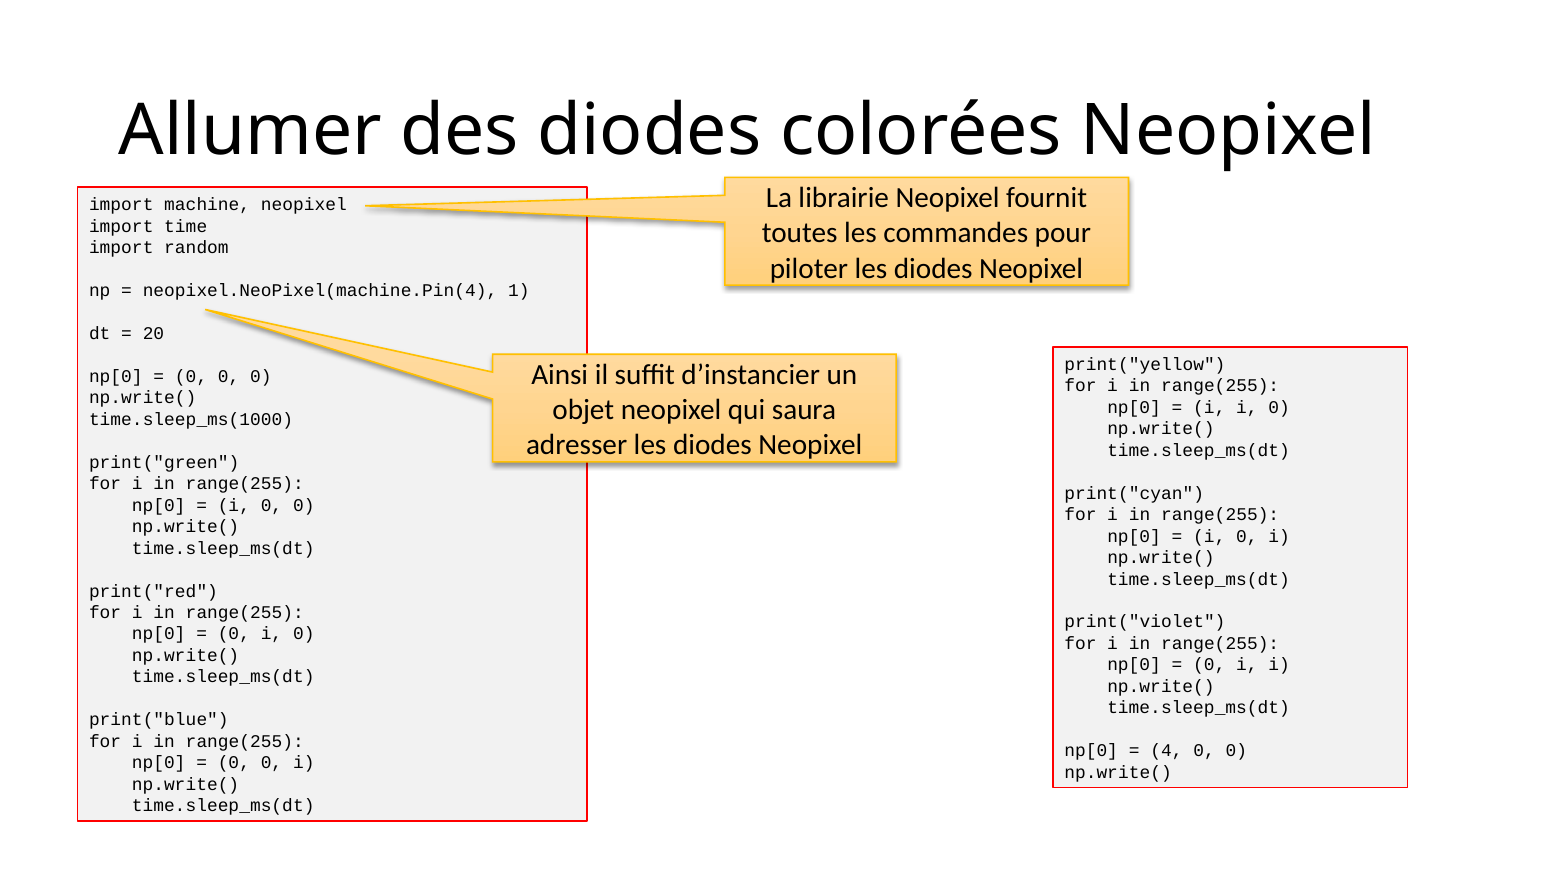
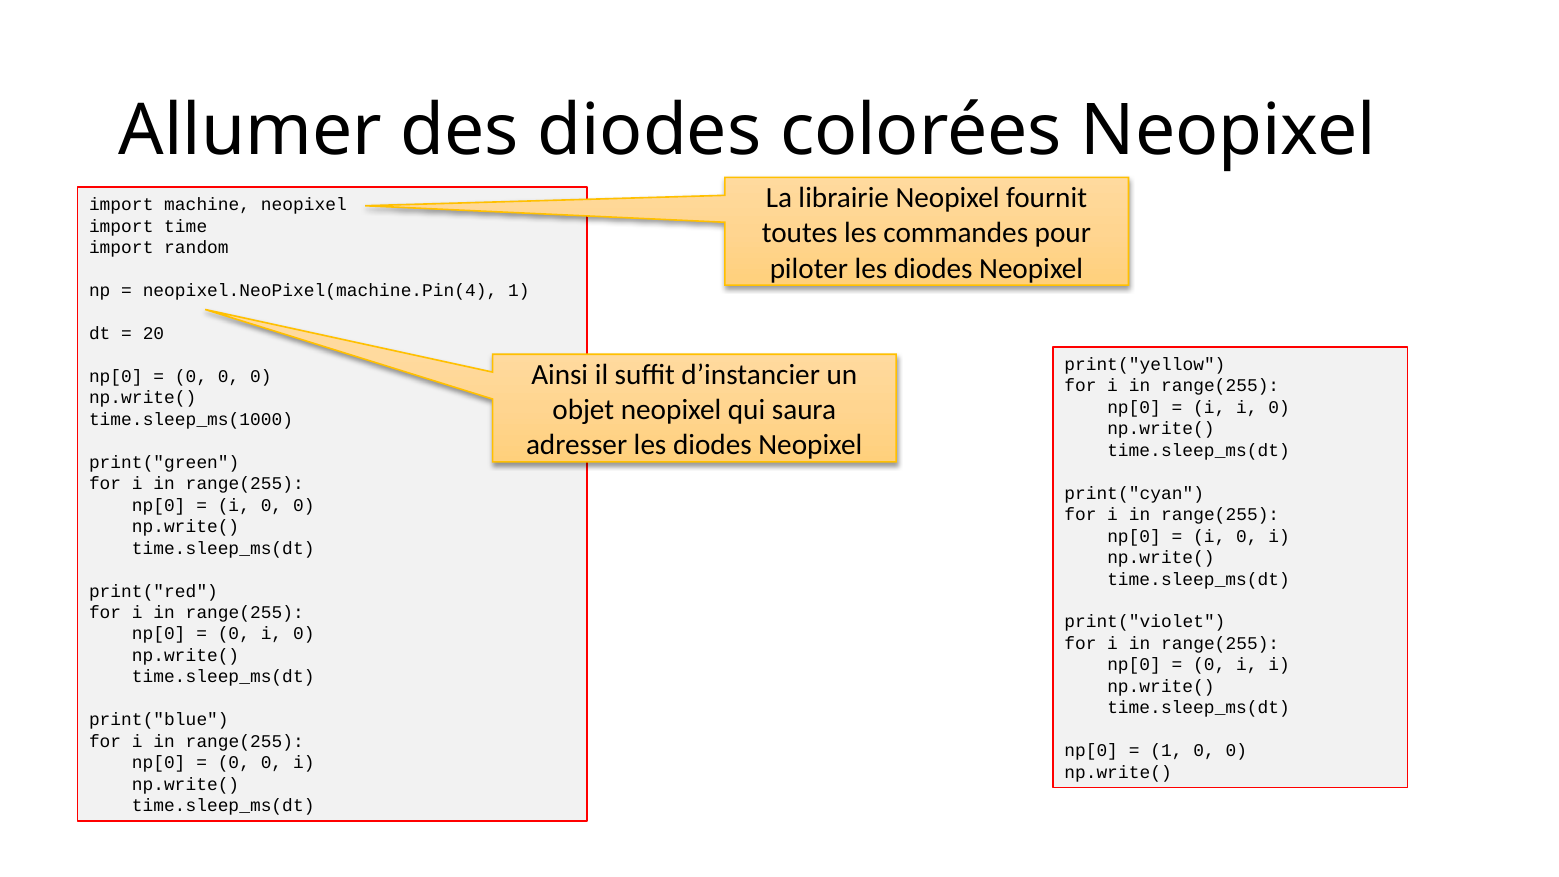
4: 4 -> 1 (1166, 751)
